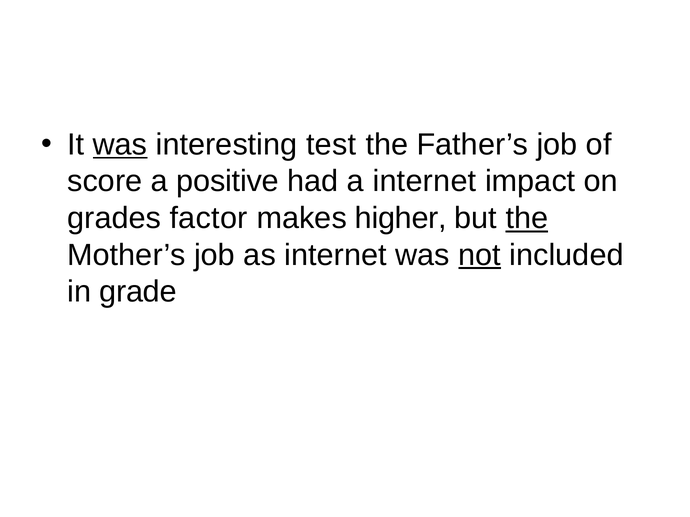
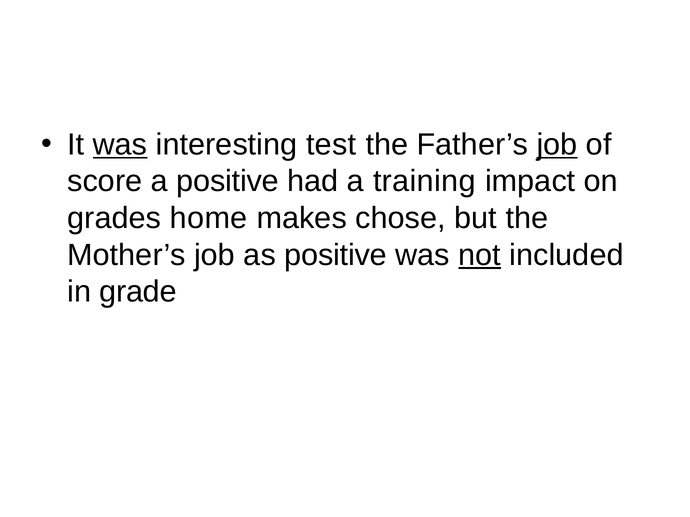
job underline: none -> present (557, 145)
a internet: internet -> training (424, 182)
factor: factor -> home (209, 218)
higher: higher -> chose (401, 218)
the underline: present -> none (527, 218)
as internet: internet -> positive (336, 255)
